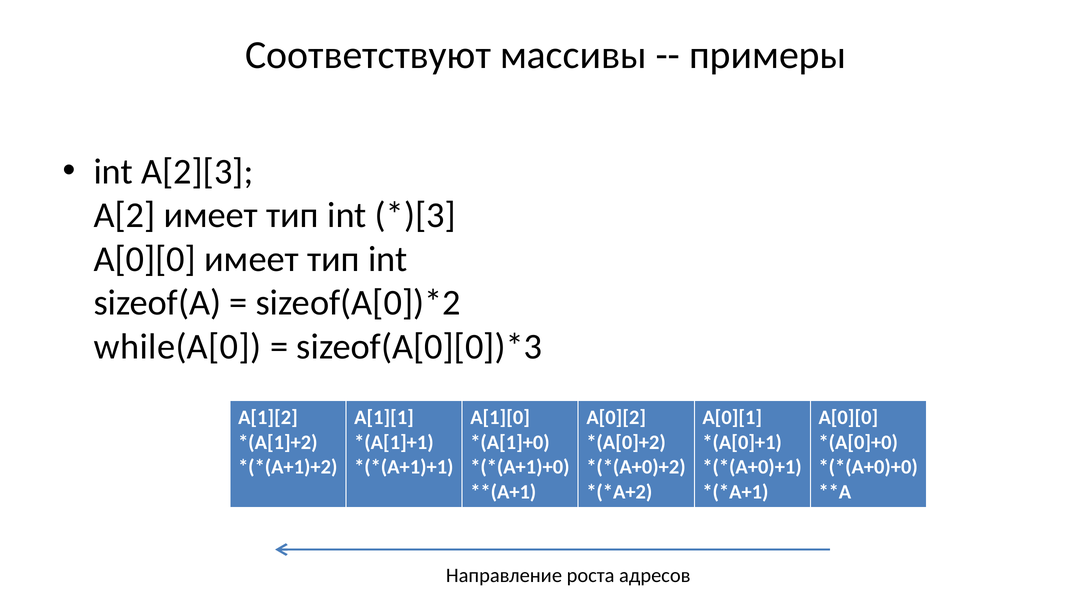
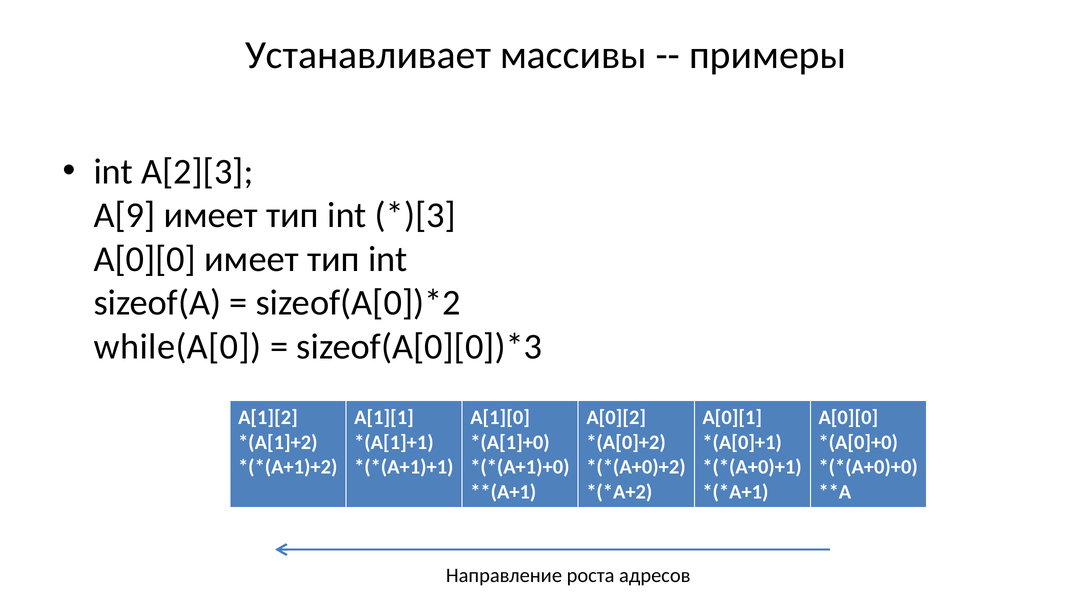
Соответствуют: Соответствуют -> Устанавливает (368, 55)
A[2: A[2 -> A[9 (124, 216)
